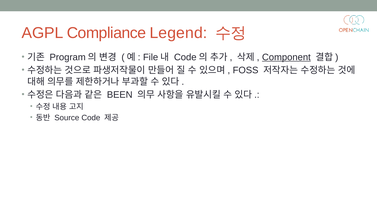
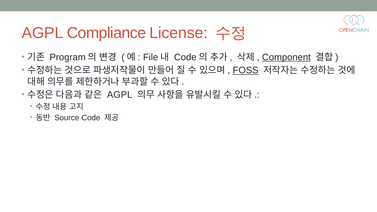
Legend: Legend -> License (179, 33)
FOSS underline: none -> present (246, 70)
BEEN: BEEN -> AGPL (120, 95)
